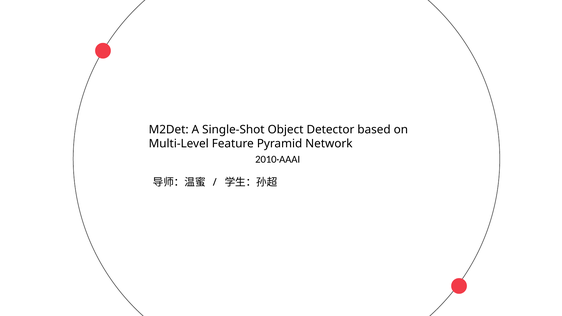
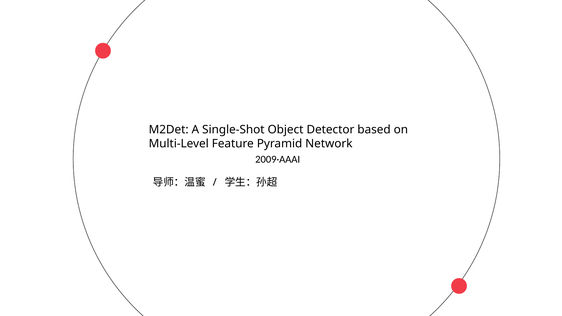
2010·AAAI: 2010·AAAI -> 2009·AAAI (278, 159)
